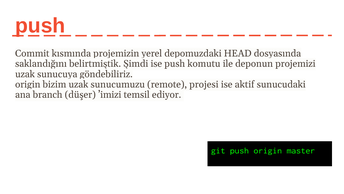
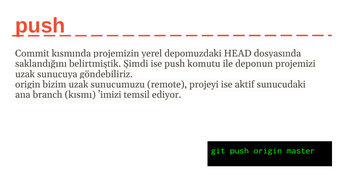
projesi: projesi -> projeyi (204, 84)
düşer: düşer -> kısmı (80, 95)
